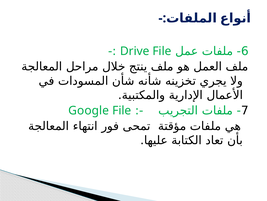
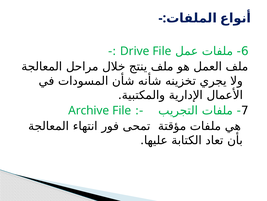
Google: Google -> Archive (89, 110)
